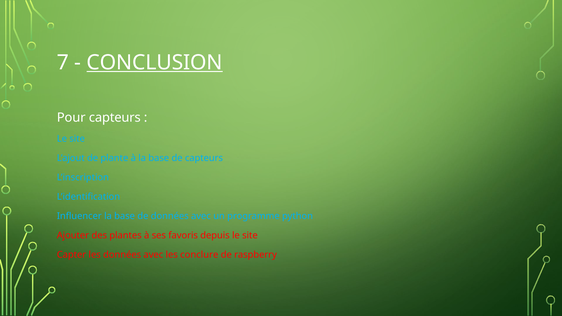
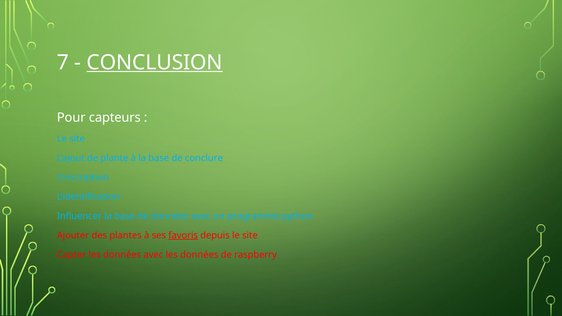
de capteurs: capteurs -> conclure (204, 158)
favoris underline: none -> present (183, 235)
avec les conclure: conclure -> données (199, 255)
